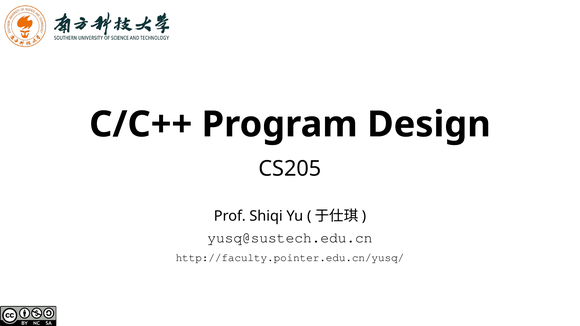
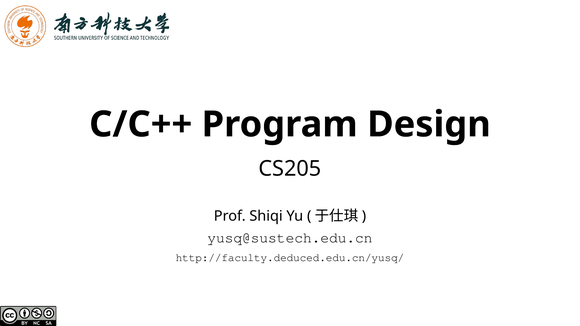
http://faculty.pointer.edu.cn/yusq/: http://faculty.pointer.edu.cn/yusq/ -> http://faculty.deduced.edu.cn/yusq/ (290, 258)
